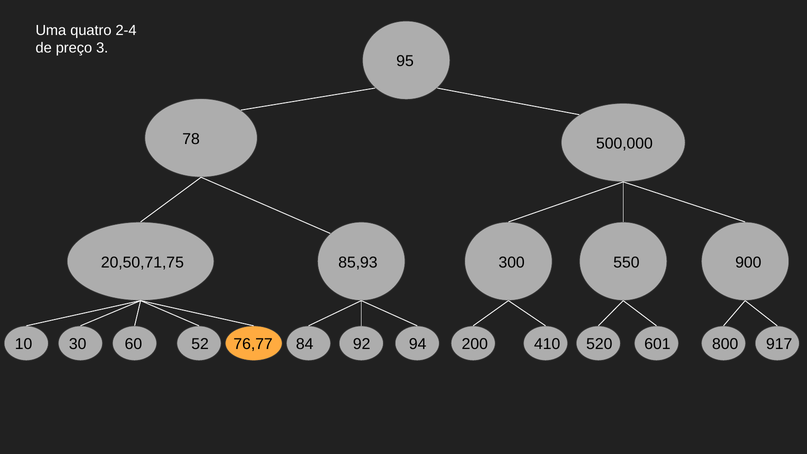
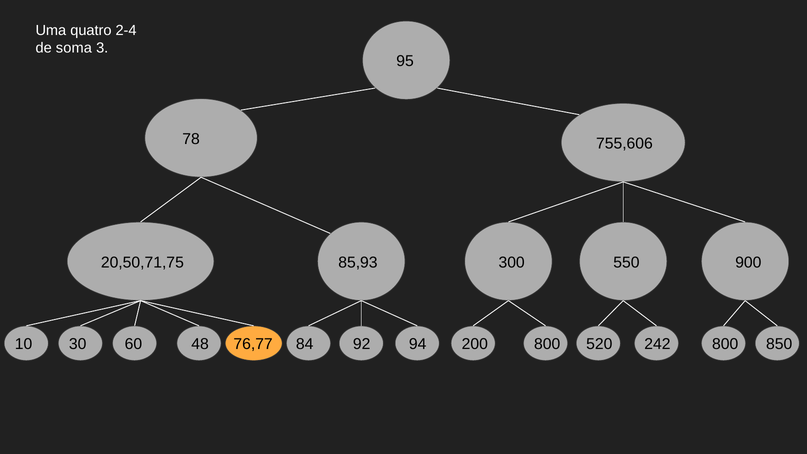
preço: preço -> soma (74, 48)
500,000: 500,000 -> 755,606 (624, 144)
52: 52 -> 48 (200, 344)
200 410: 410 -> 800 (547, 344)
601: 601 -> 242 (657, 344)
917: 917 -> 850 (779, 344)
